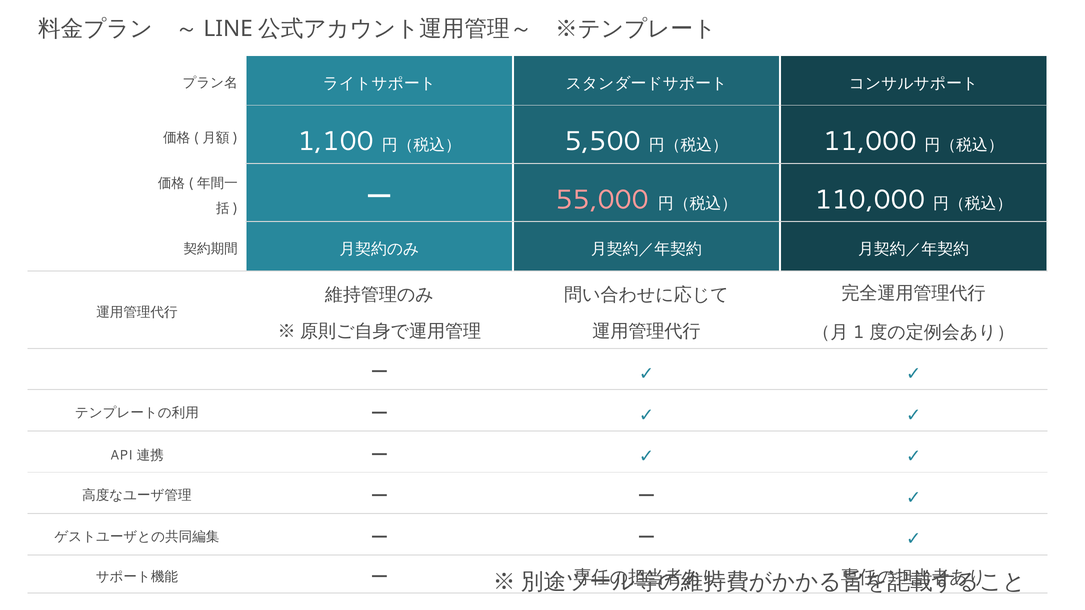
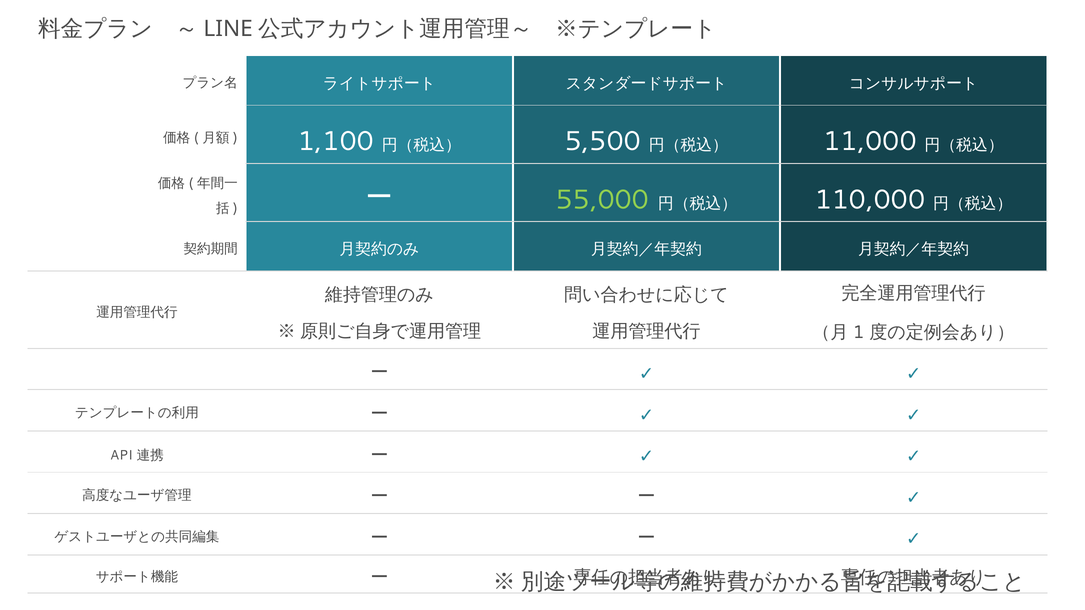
55,000 colour: pink -> light green (602, 200)
